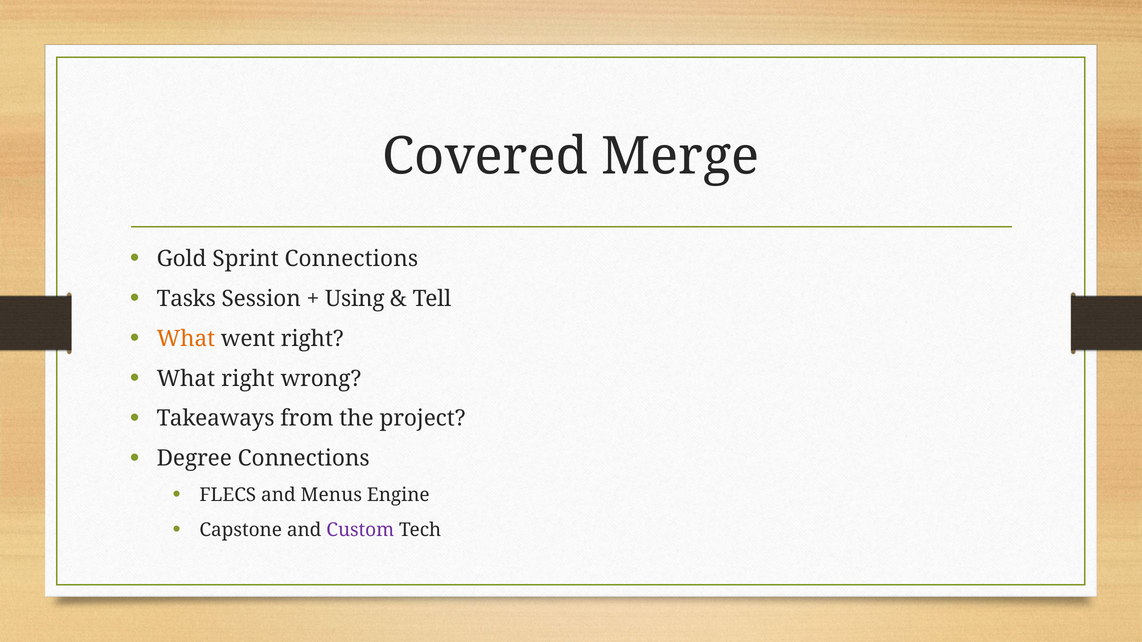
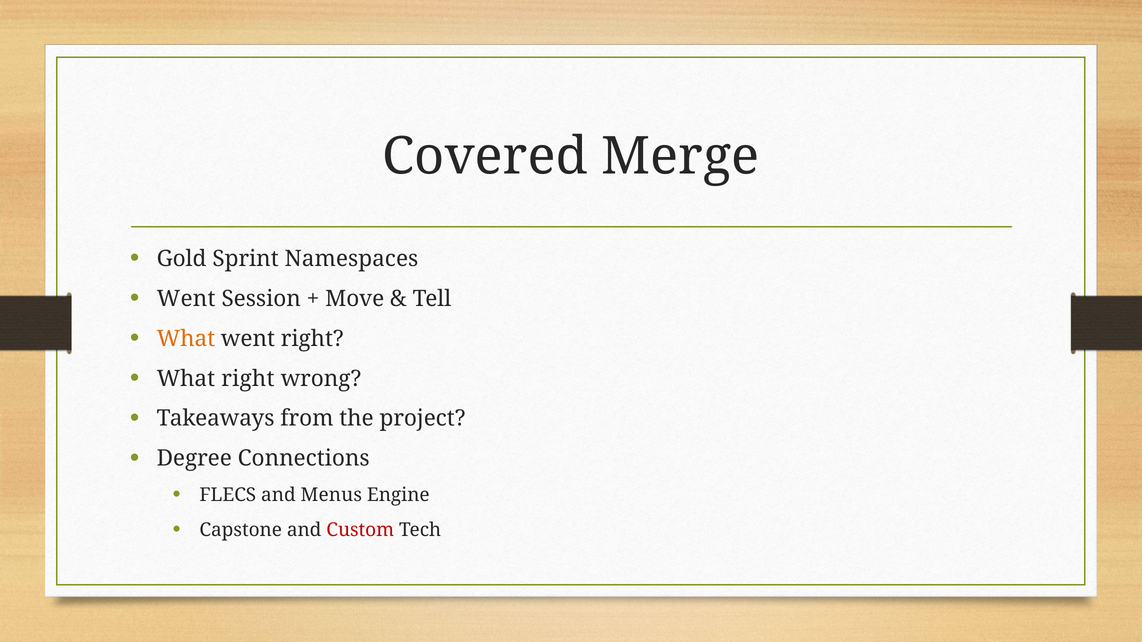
Sprint Connections: Connections -> Namespaces (351, 259)
Tasks: Tasks -> Went (186, 299)
Using: Using -> Move (355, 299)
Custom colour: purple -> red (360, 530)
